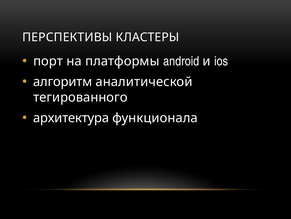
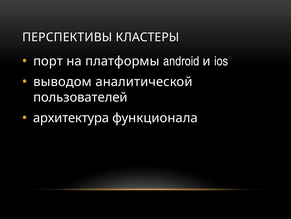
алгоритм: алгоритм -> выводом (63, 82)
тегированного: тегированного -> пользователей (80, 97)
